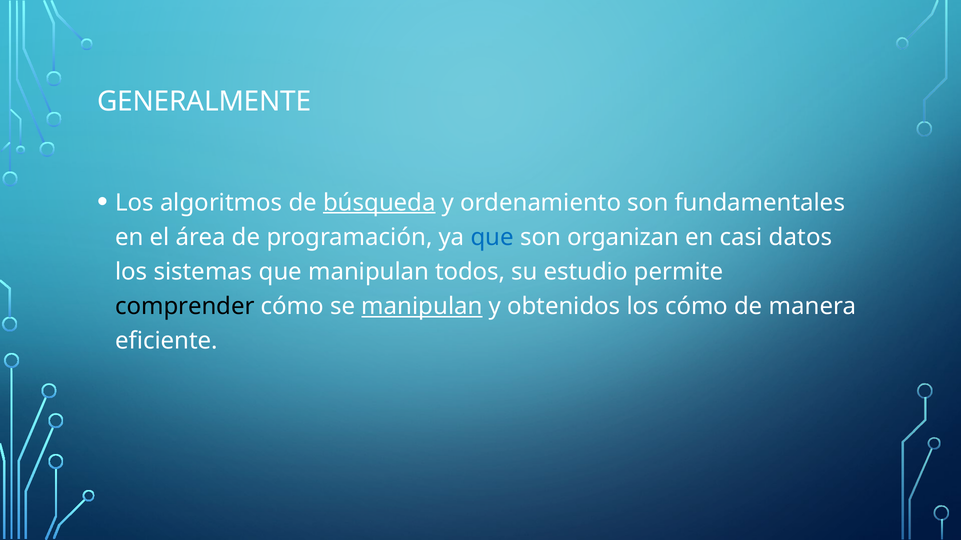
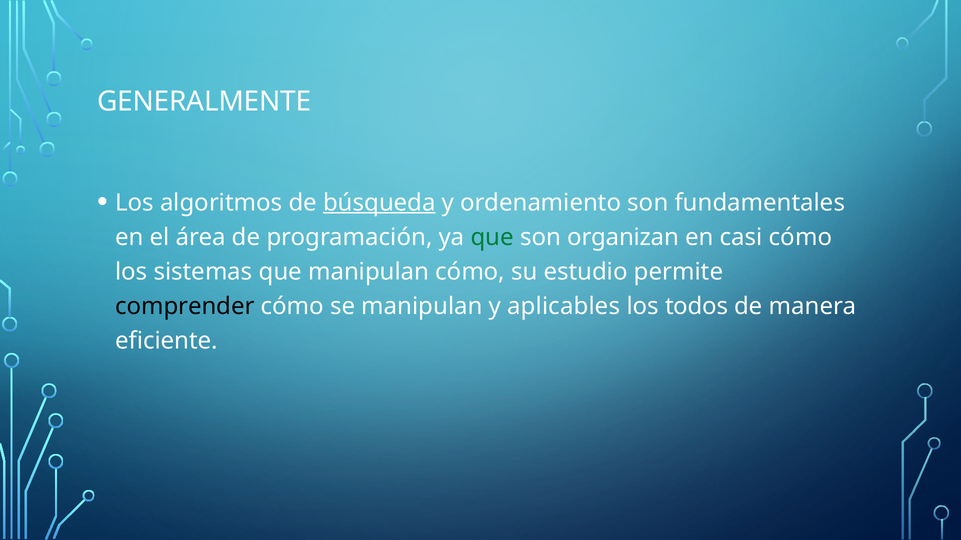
que colour: blue -> green (492, 237)
casi datos: datos -> cómo (801, 237)
manipulan todos: todos -> cómo (470, 272)
manipulan underline: present -> none (422, 307)
obtenidos: obtenidos -> aplicables (564, 307)
los cómo: cómo -> todos (697, 307)
